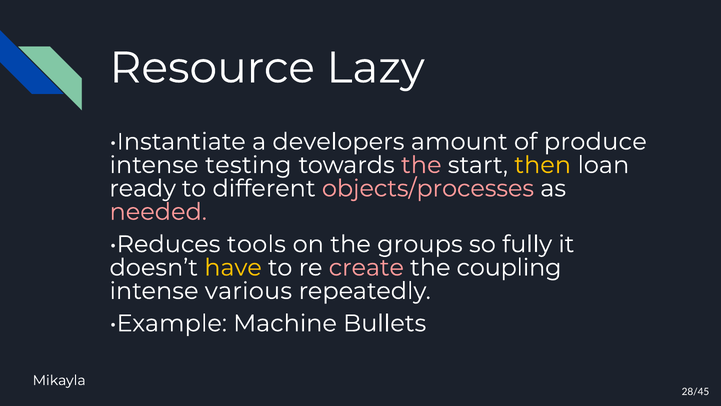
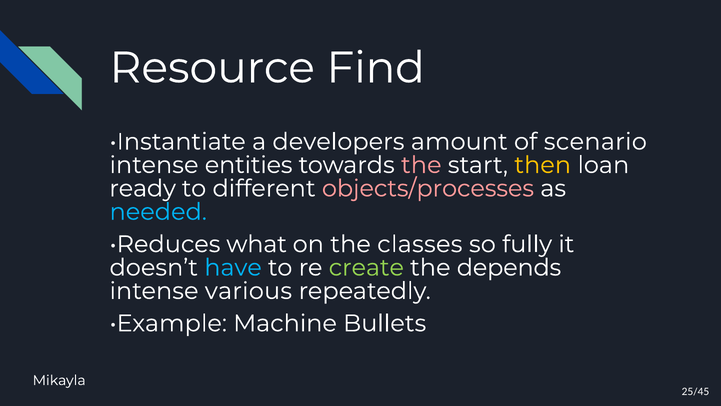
Lazy: Lazy -> Find (376, 68)
produce: produce -> scenario (595, 142)
testing: testing -> entities (249, 165)
needed colour: pink -> light blue (158, 212)
tools: tools -> what (257, 244)
groups: groups -> classes (420, 244)
have colour: yellow -> light blue (233, 267)
create colour: pink -> light green (366, 267)
coupling: coupling -> depends (509, 267)
28/45: 28/45 -> 25/45 (695, 391)
